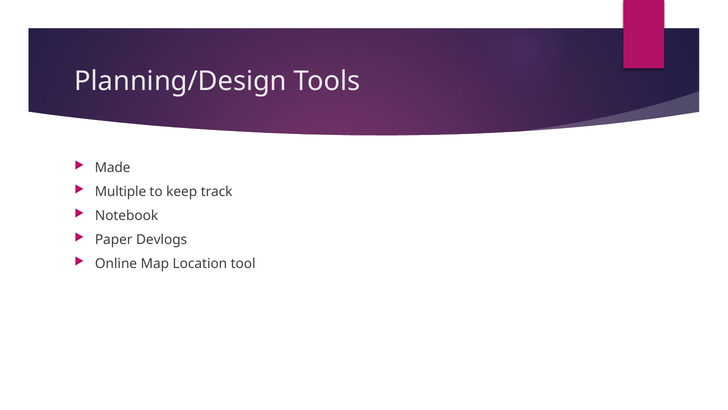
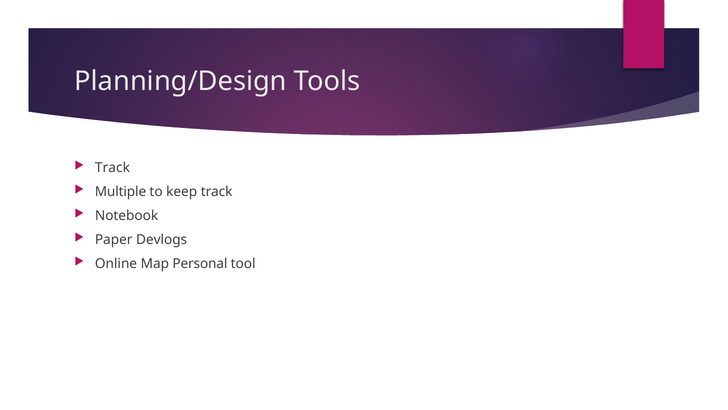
Made: Made -> Track (112, 167)
Location: Location -> Personal (200, 263)
